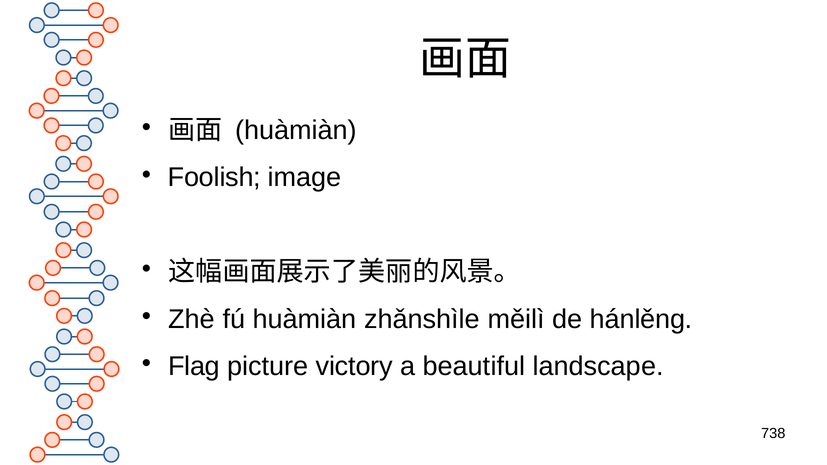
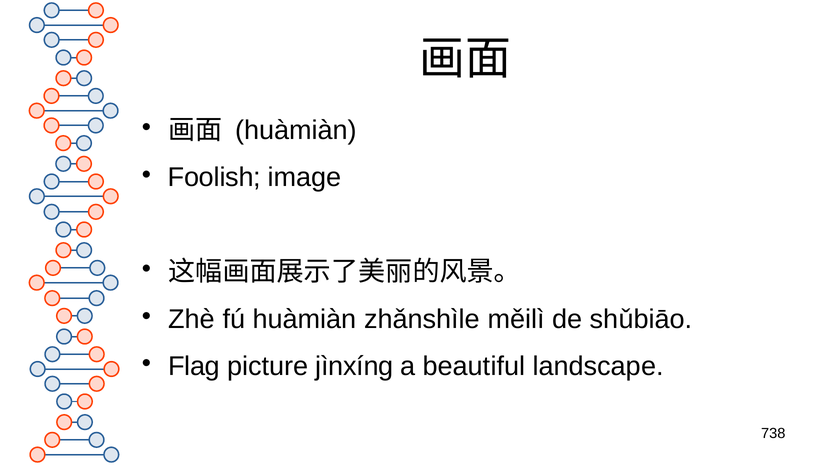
hánlěng: hánlěng -> shǔbiāo (641, 319)
victory: victory -> jìnxíng (354, 367)
